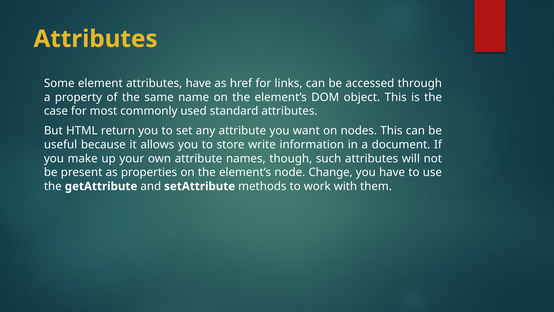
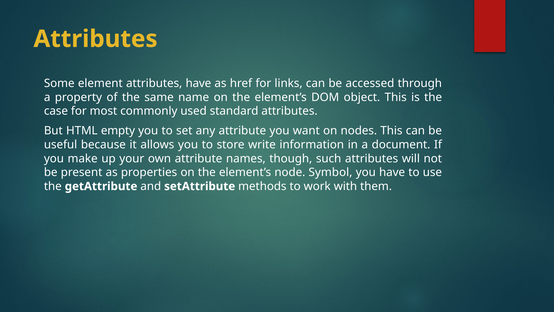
return: return -> empty (118, 131)
Change: Change -> Symbol (330, 172)
